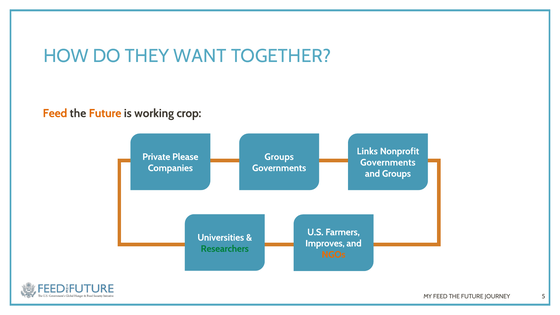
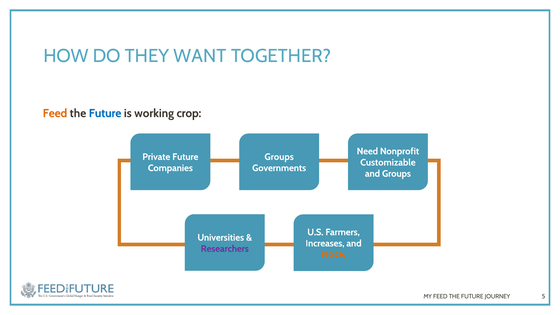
Future colour: orange -> blue (105, 113)
Links: Links -> Need (367, 151)
Private Please: Please -> Future (185, 157)
Governments: Governments -> Customizable (388, 162)
Improves: Improves -> Increases (325, 243)
Researchers colour: green -> purple (225, 249)
